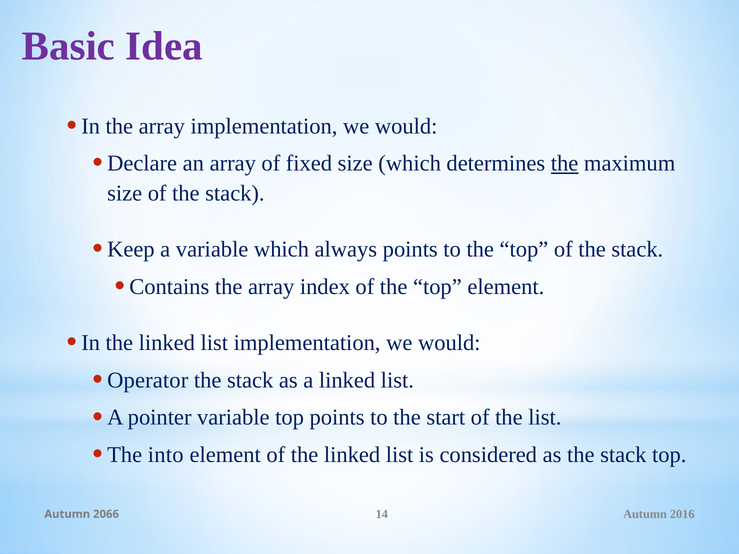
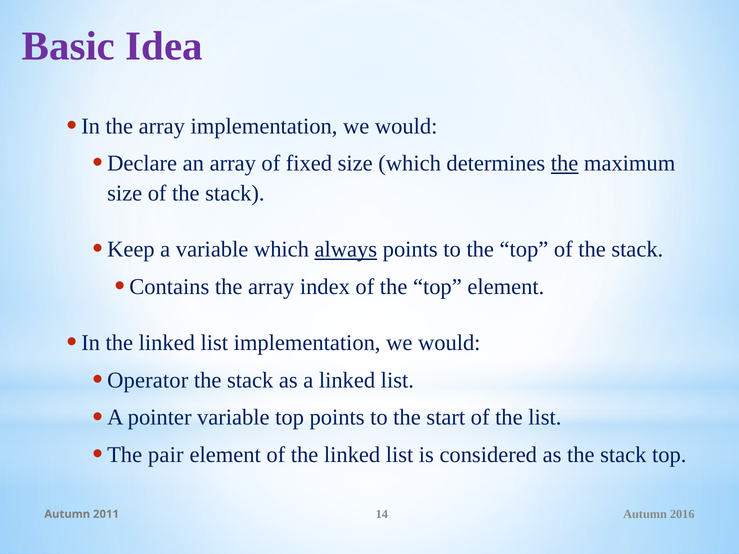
always underline: none -> present (346, 249)
into: into -> pair (166, 455)
2066: 2066 -> 2011 (106, 514)
